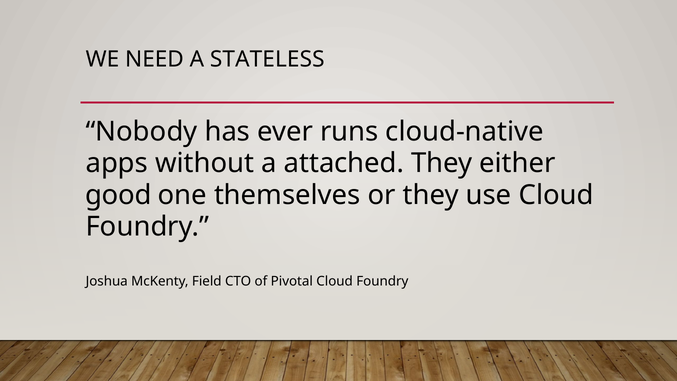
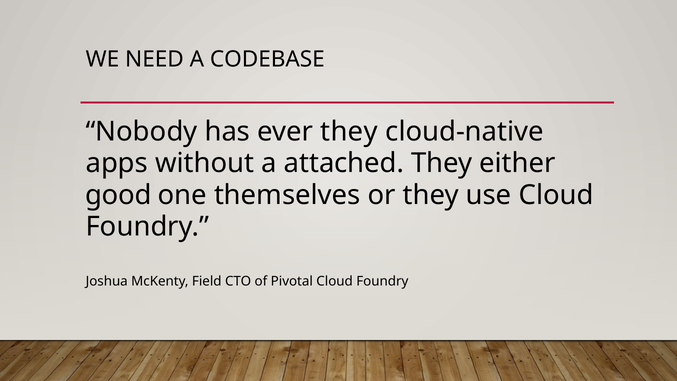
STATELESS: STATELESS -> CODEBASE (267, 59)
ever runs: runs -> they (349, 132)
